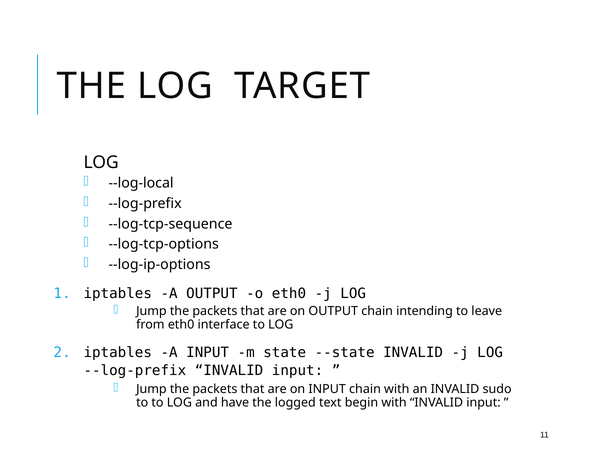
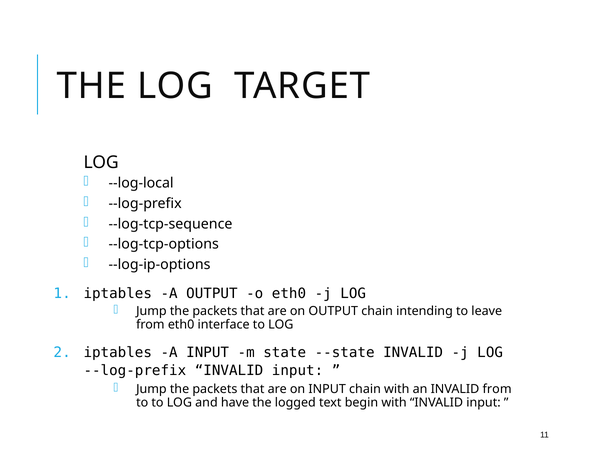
INVALID sudo: sudo -> from (497, 389)
